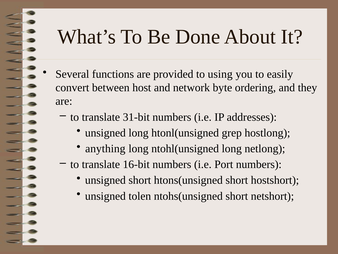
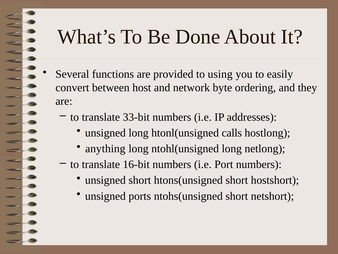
31-bit: 31-bit -> 33-bit (136, 117)
grep: grep -> calls (232, 133)
tolen: tolen -> ports (140, 196)
